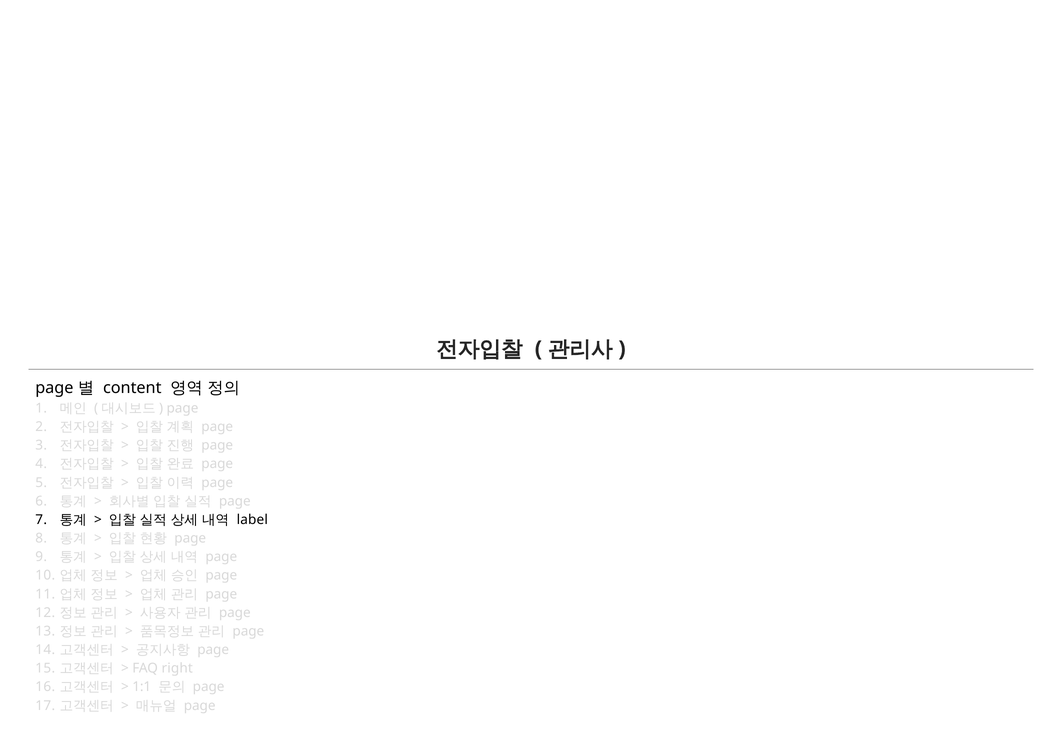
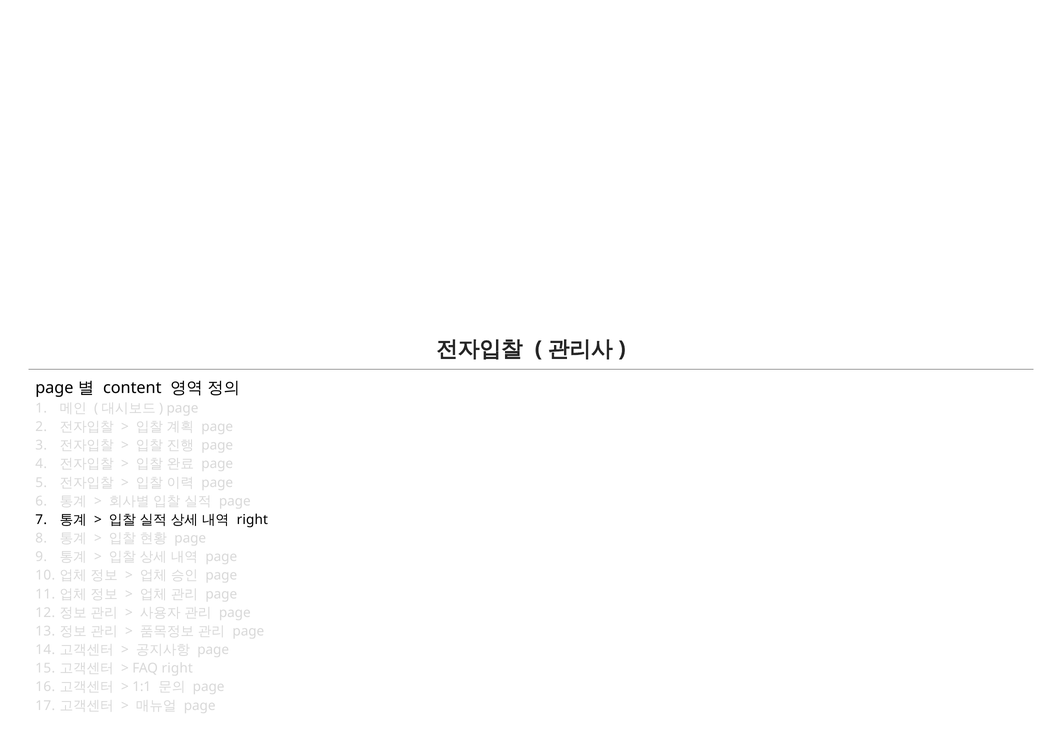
label: label -> right (252, 519)
